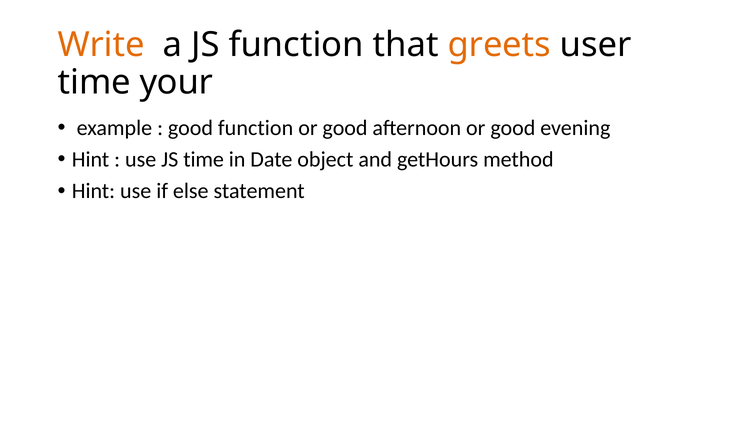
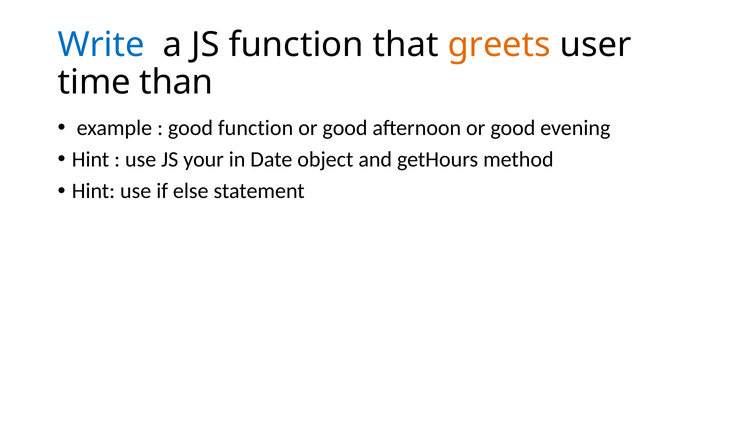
Write colour: orange -> blue (101, 45)
your: your -> than (176, 82)
JS time: time -> your (204, 160)
